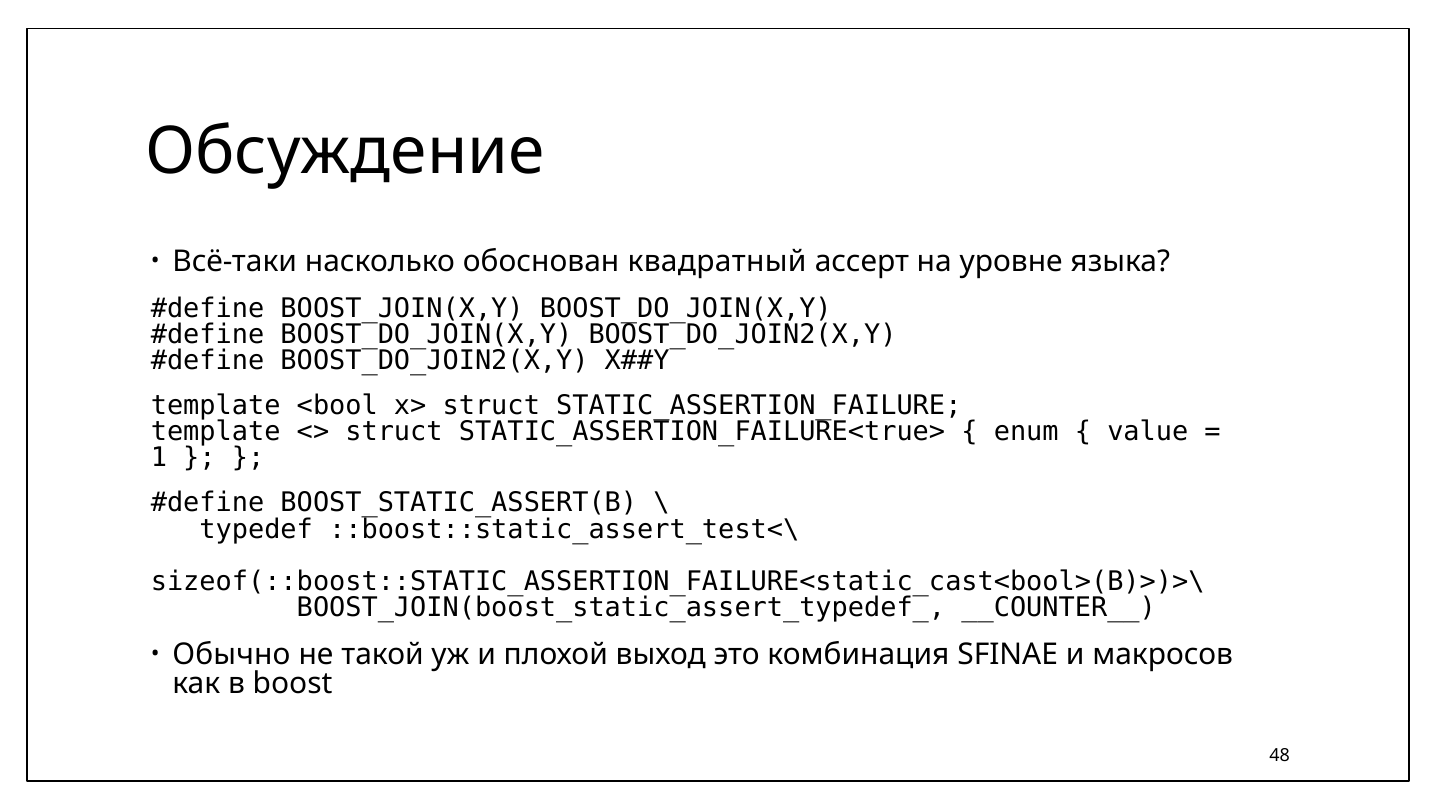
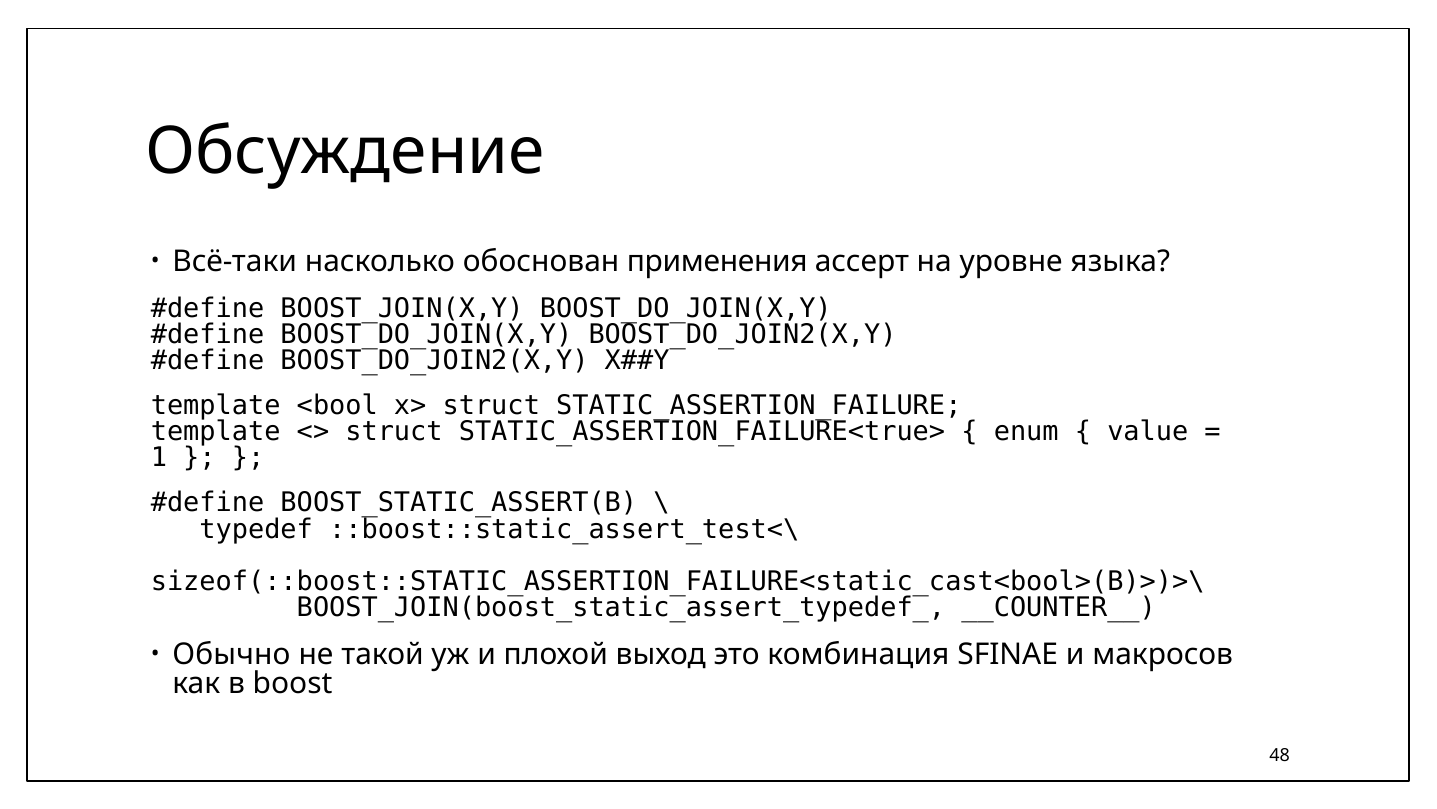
квадратный: квадратный -> применения (717, 261)
